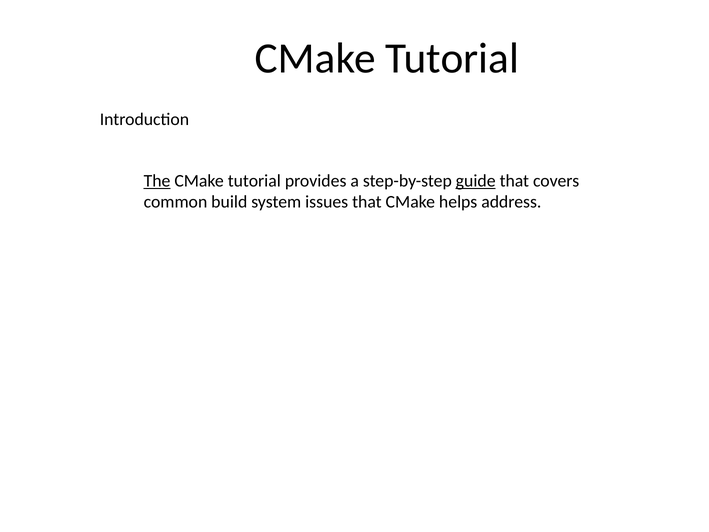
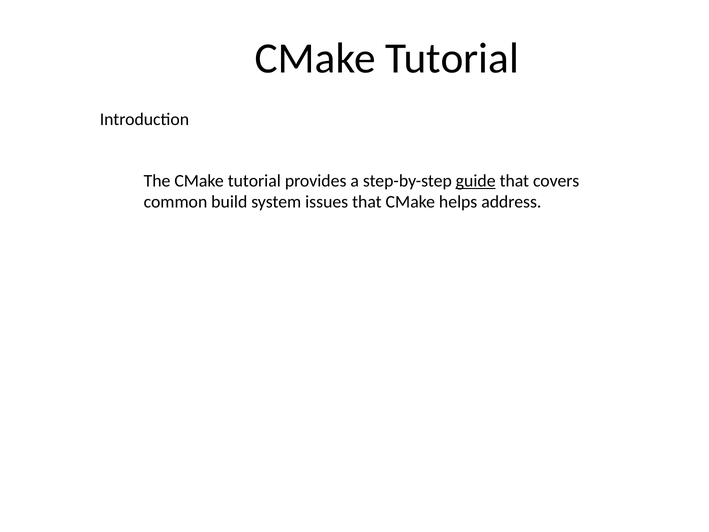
The underline: present -> none (157, 181)
